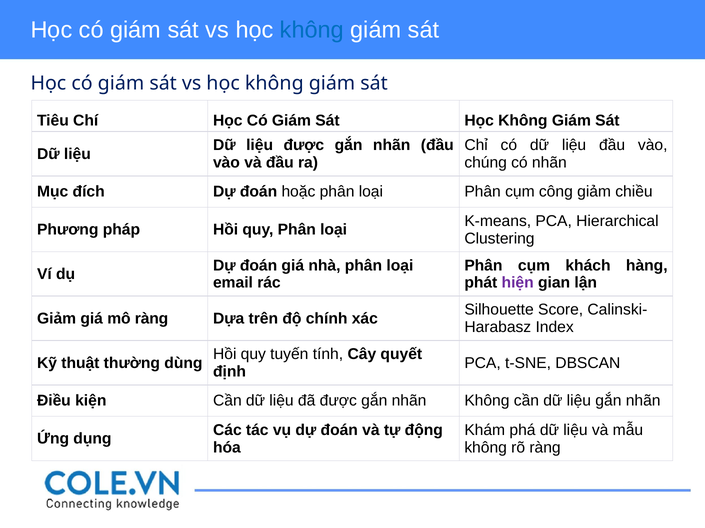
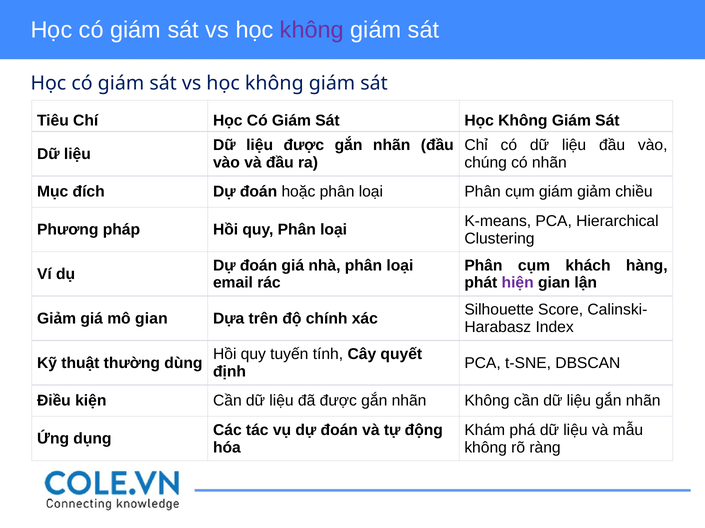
không colour: blue -> purple (312, 30)
cụm công: công -> giám (556, 192)
mô ràng: ràng -> gian (151, 319)
